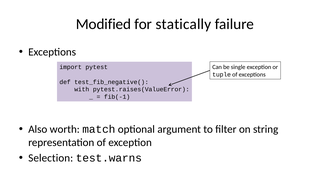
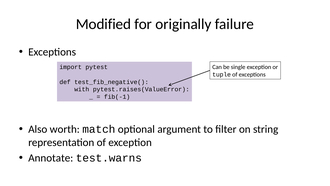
statically: statically -> originally (183, 24)
Selection: Selection -> Annotate (51, 158)
